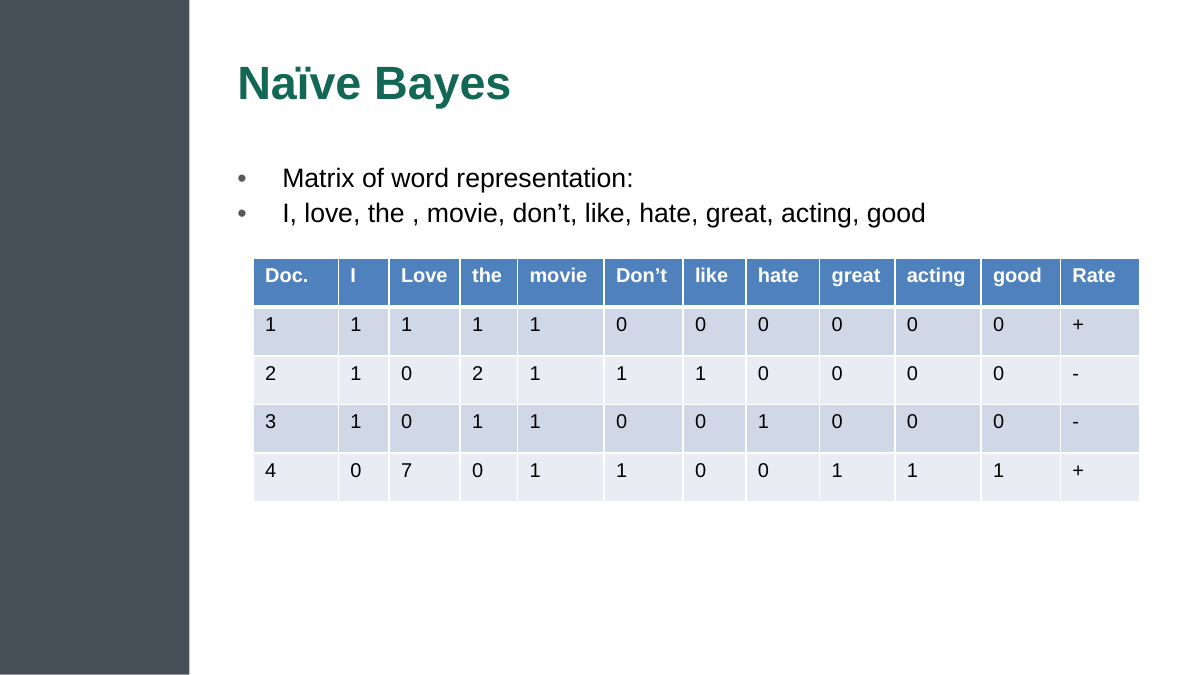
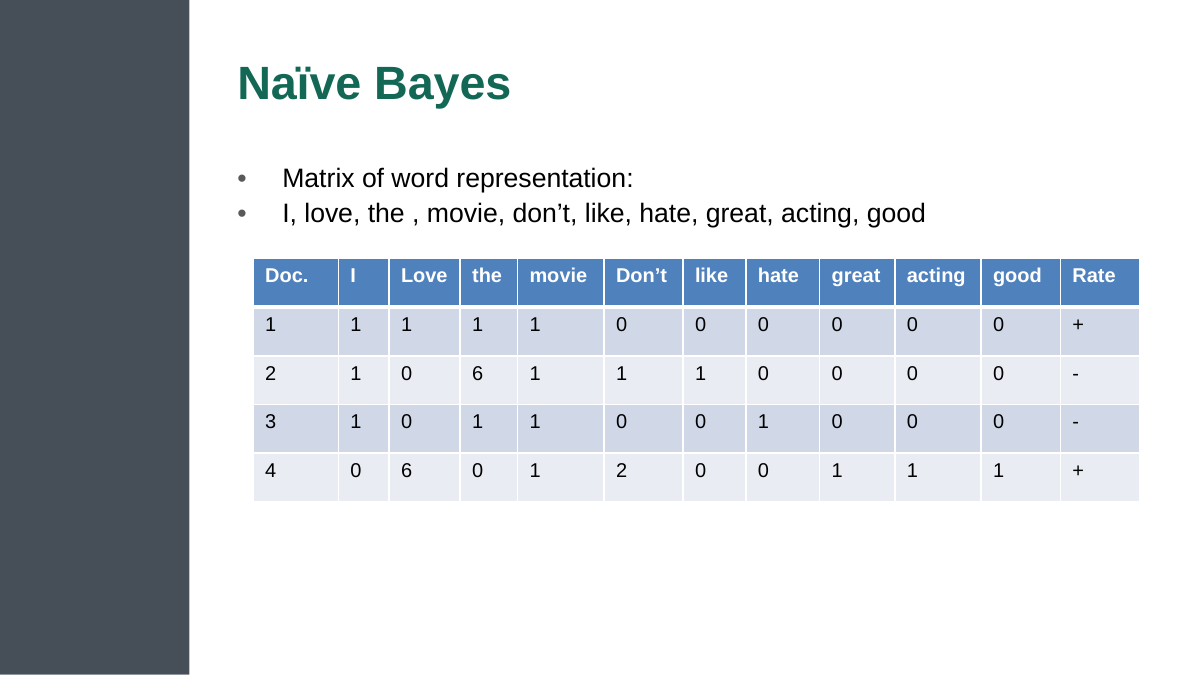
1 0 2: 2 -> 6 (478, 373)
4 0 7: 7 -> 6 (407, 471)
1: 1 -> 2 (622, 471)
